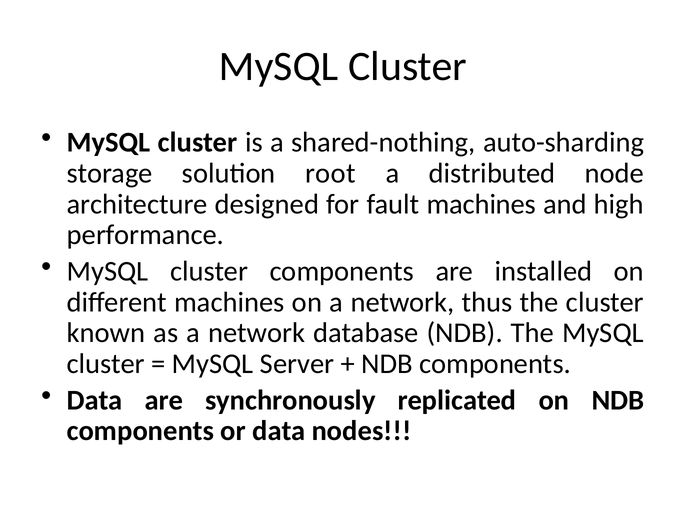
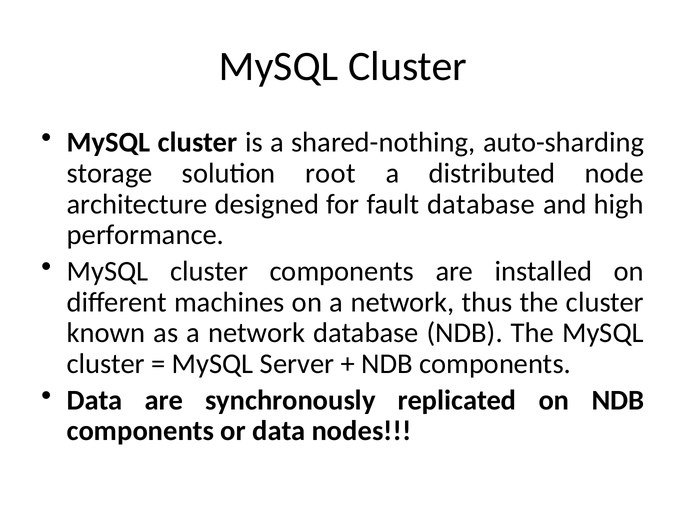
fault machines: machines -> database (481, 204)
